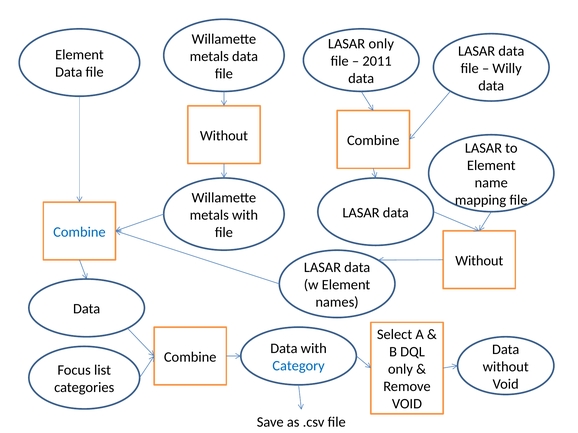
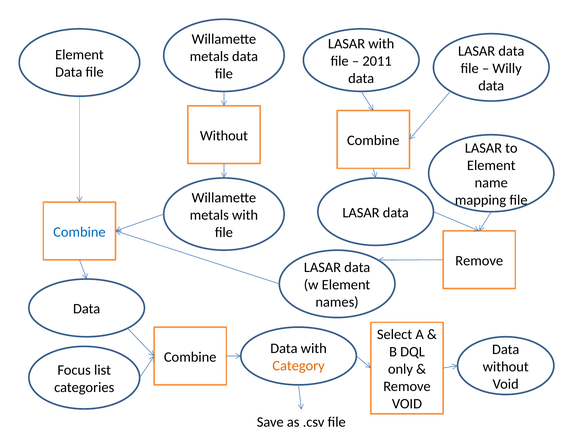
LASAR only: only -> with (381, 44)
Without: Without -> Remove (479, 261)
Category colour: blue -> orange (299, 366)
